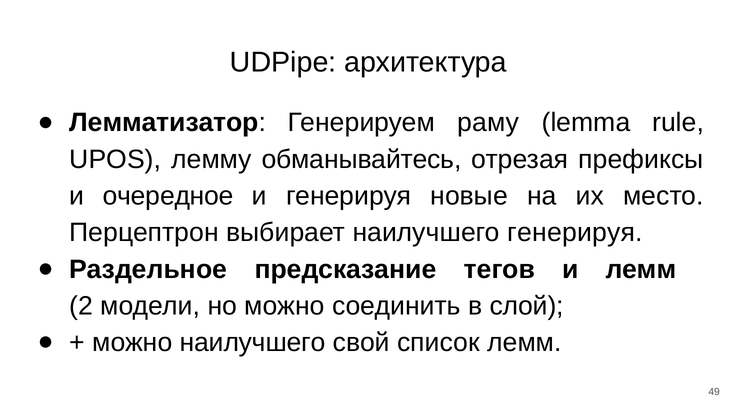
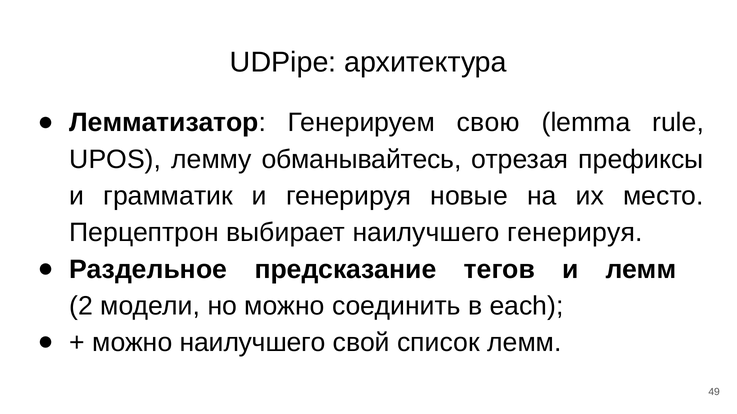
раму: раму -> свою (488, 123)
очередное: очередное -> грамматик (168, 196)
слой: слой -> each (527, 306)
